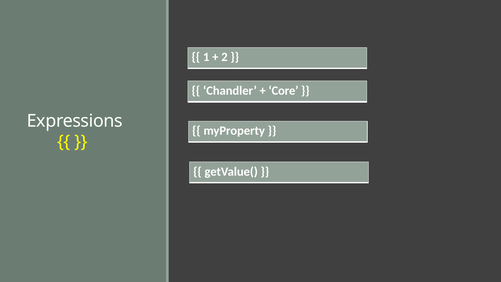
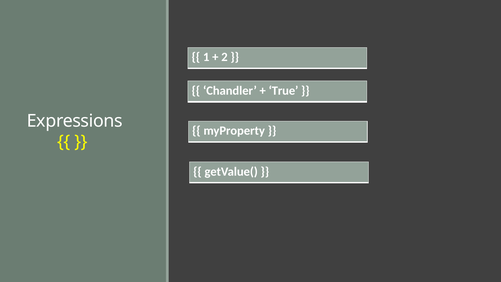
Core: Core -> True (283, 91)
